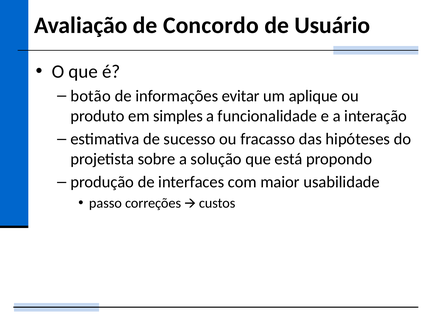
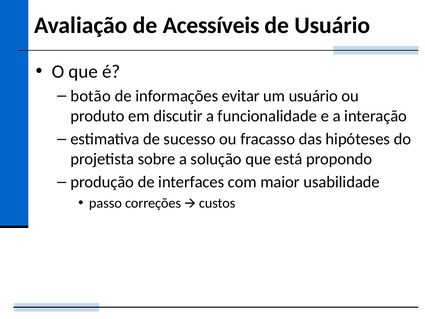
Concordo: Concordo -> Acessíveis (211, 25)
um aplique: aplique -> usuário (313, 96)
simples: simples -> discutir (178, 116)
